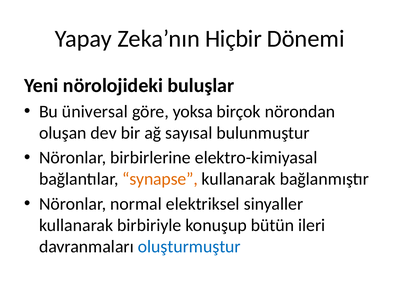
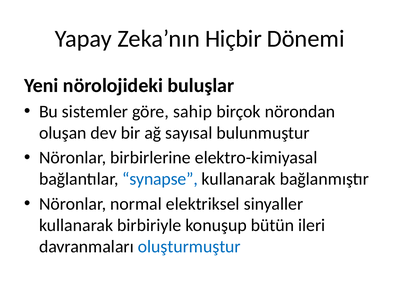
üniversal: üniversal -> sistemler (95, 111)
yoksa: yoksa -> sahip (193, 111)
synapse colour: orange -> blue (160, 179)
